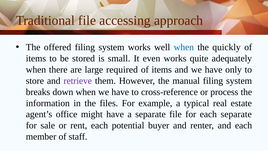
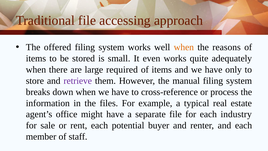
when colour: blue -> orange (184, 47)
quickly: quickly -> reasons (227, 47)
each separate: separate -> industry (236, 114)
